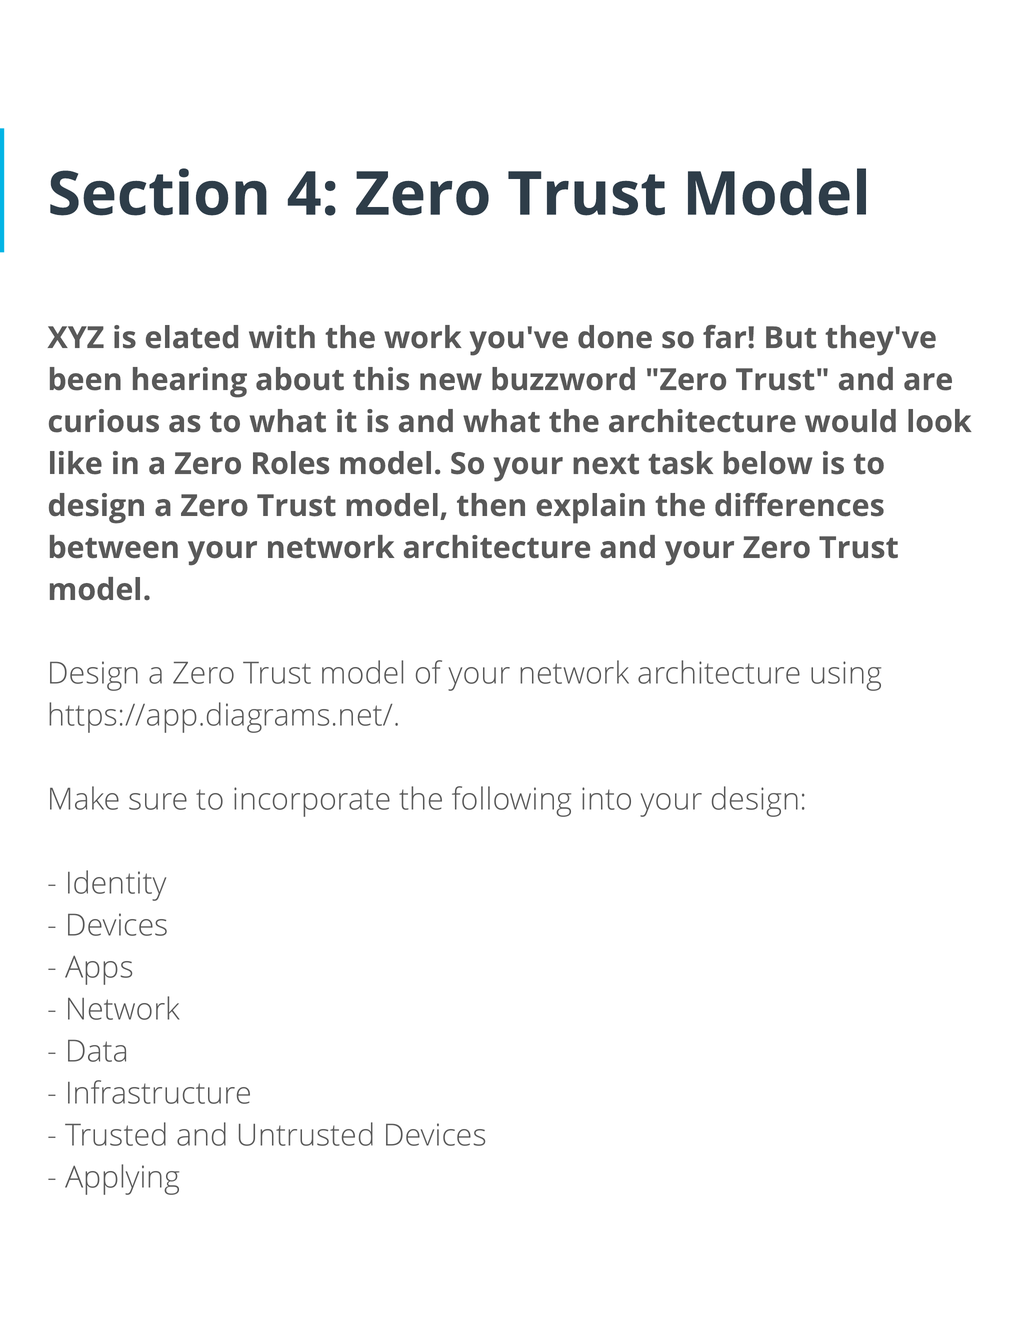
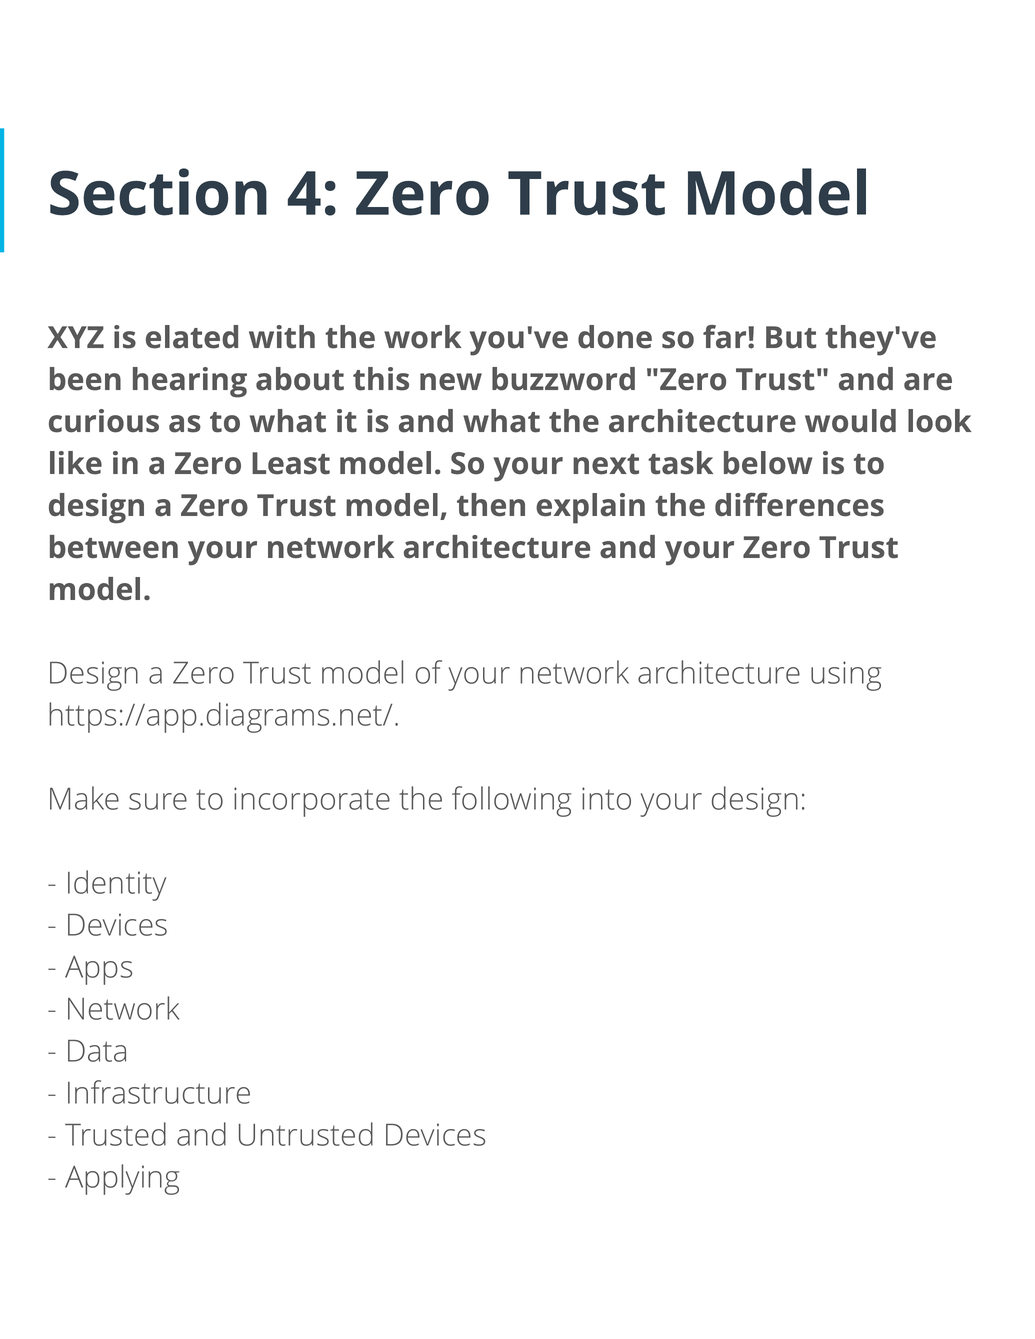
Roles: Roles -> Least (290, 464)
